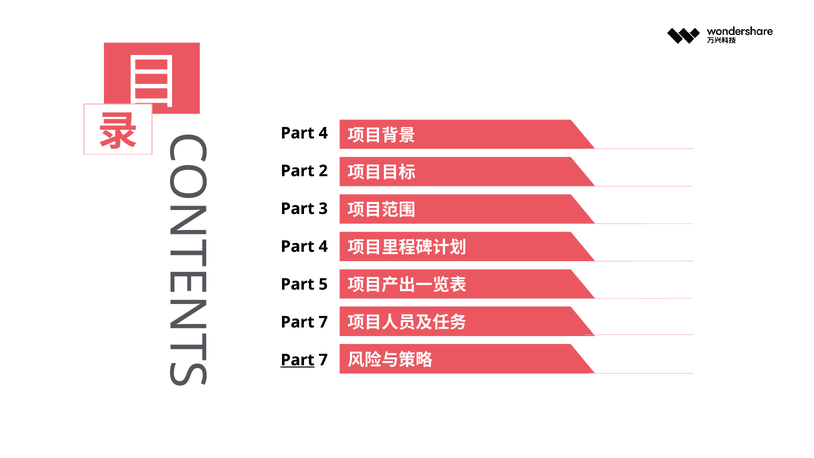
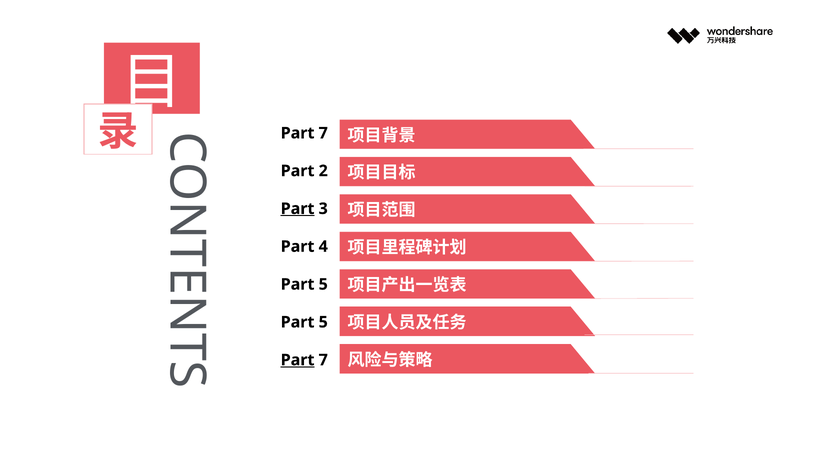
4: 4 -> 7 (323, 133)
Part underline: none -> present (298, 209)
7: 7 -> 5 (323, 322)
